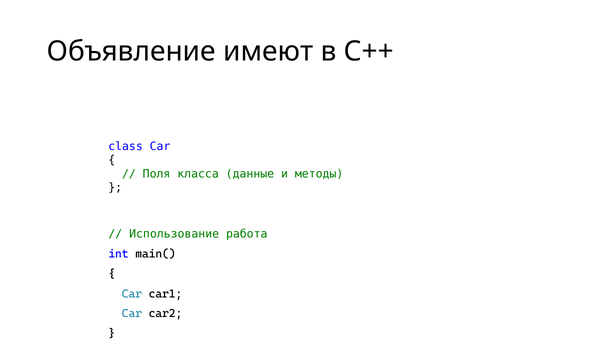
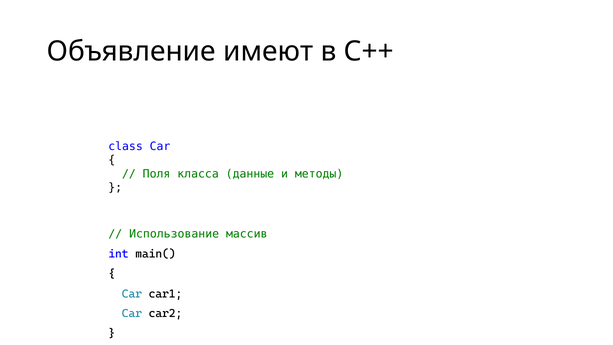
работа: работа -> массив (247, 234)
